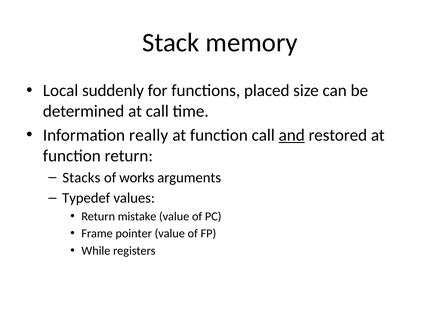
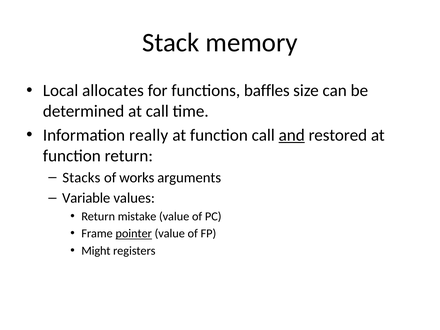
suddenly: suddenly -> allocates (113, 91)
placed: placed -> baffles (267, 91)
Typedef: Typedef -> Variable (86, 198)
pointer underline: none -> present (134, 234)
While: While -> Might (96, 251)
